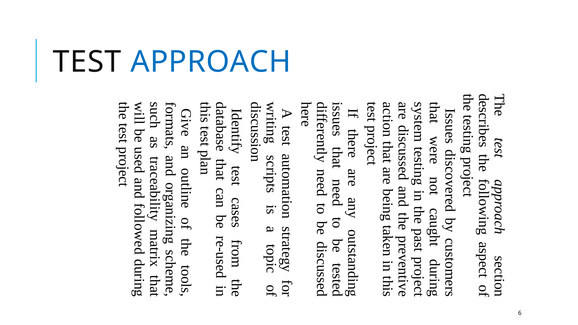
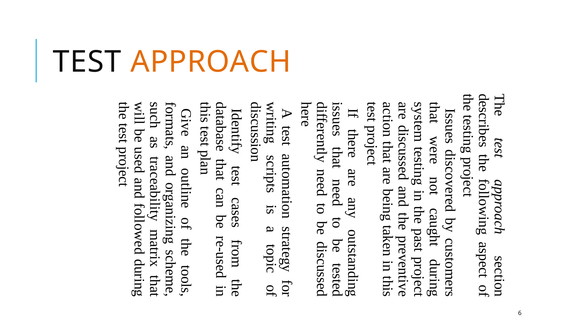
APPROACH colour: blue -> orange (211, 62)
